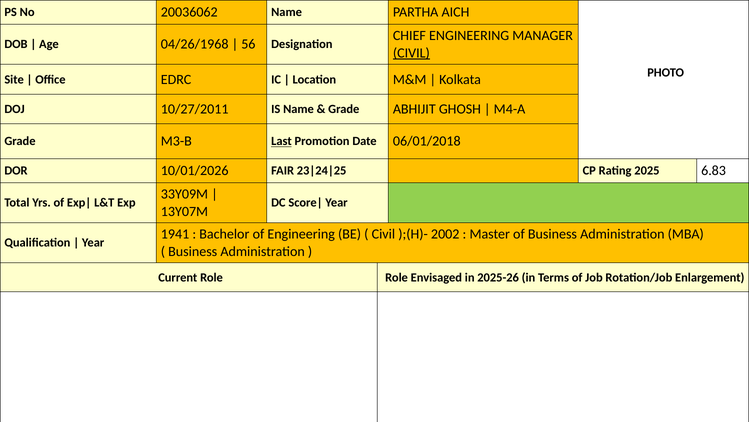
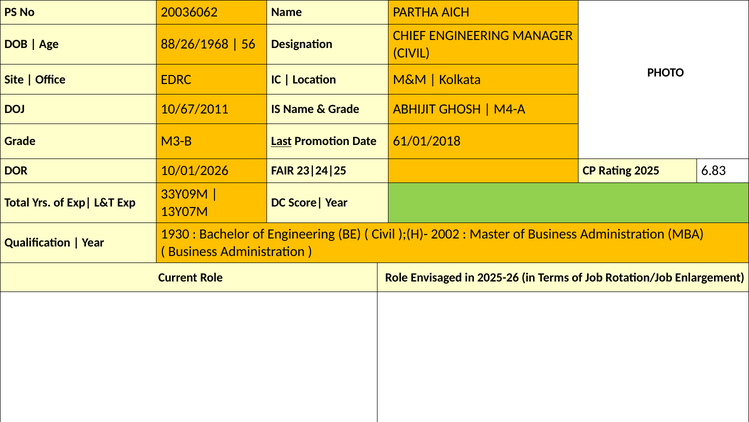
04/26/1968: 04/26/1968 -> 88/26/1968 (195, 44)
CIVIL underline: present -> none (411, 53)
10/27/2011: 10/27/2011 -> 10/67/2011 (195, 109)
06/01/2018: 06/01/2018 -> 61/01/2018 (427, 141)
1941: 1941 -> 1930 (175, 234)
